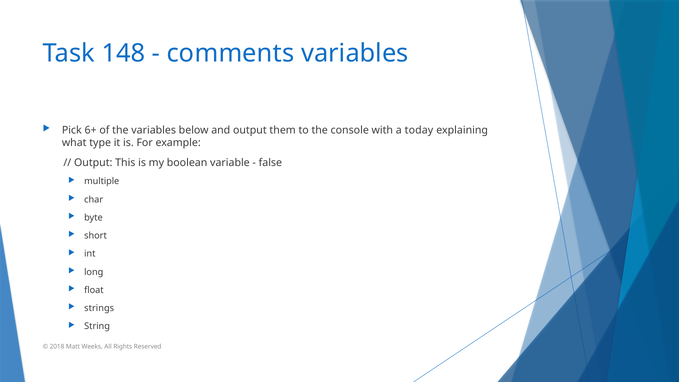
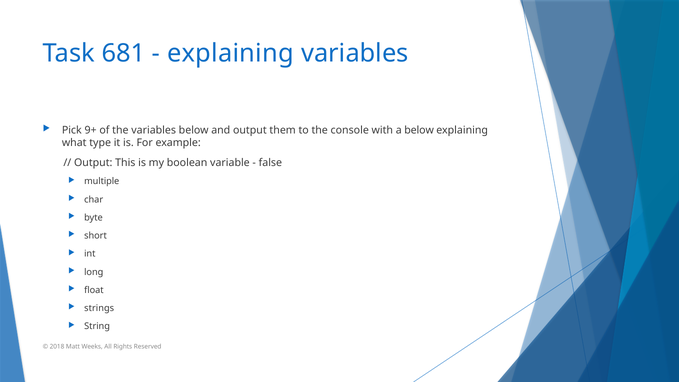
148: 148 -> 681 (123, 54)
comments: comments -> explaining (230, 54)
6+: 6+ -> 9+ (91, 130)
a today: today -> below (419, 130)
